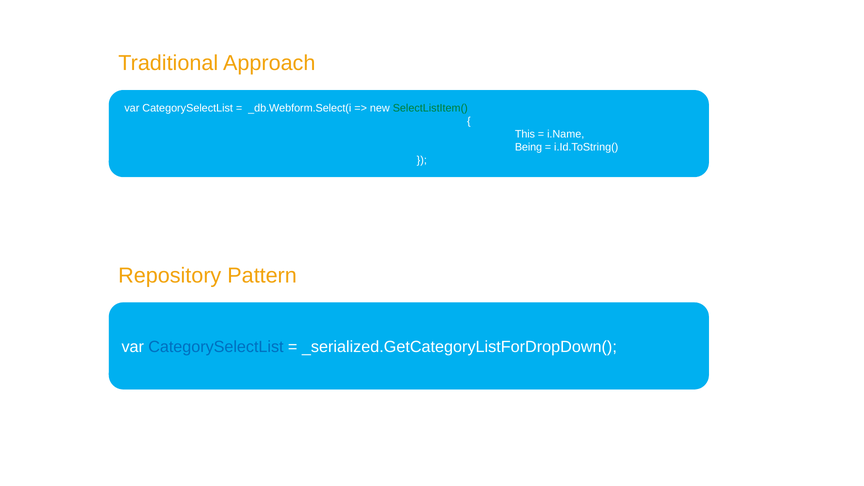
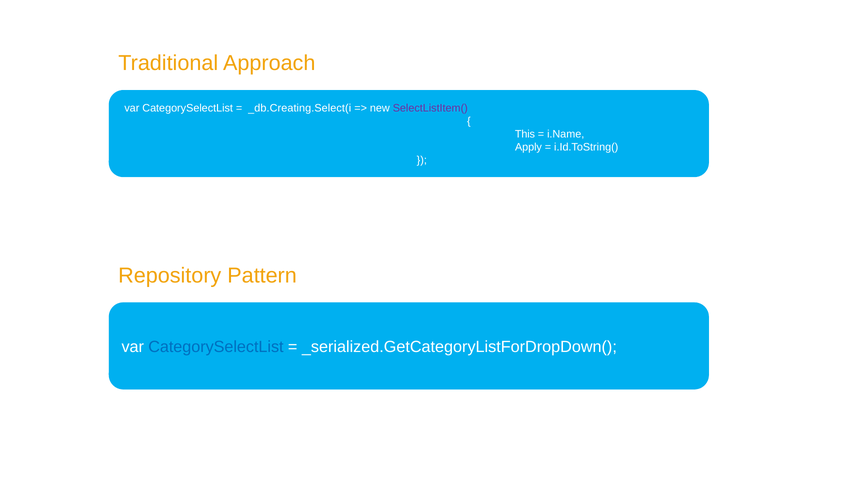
_db.Webform.Select(i: _db.Webform.Select(i -> _db.Creating.Select(i (300, 108)
SelectListItem( colour: green -> purple (430, 108)
Being: Being -> Apply (528, 147)
